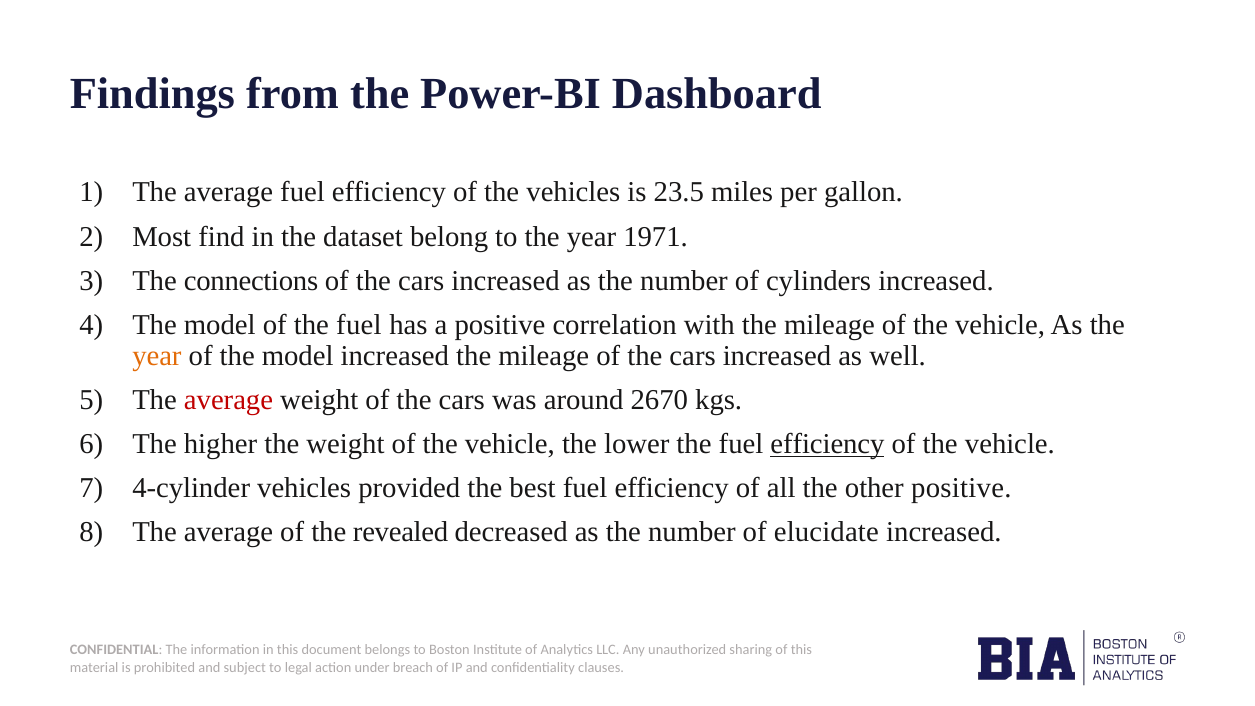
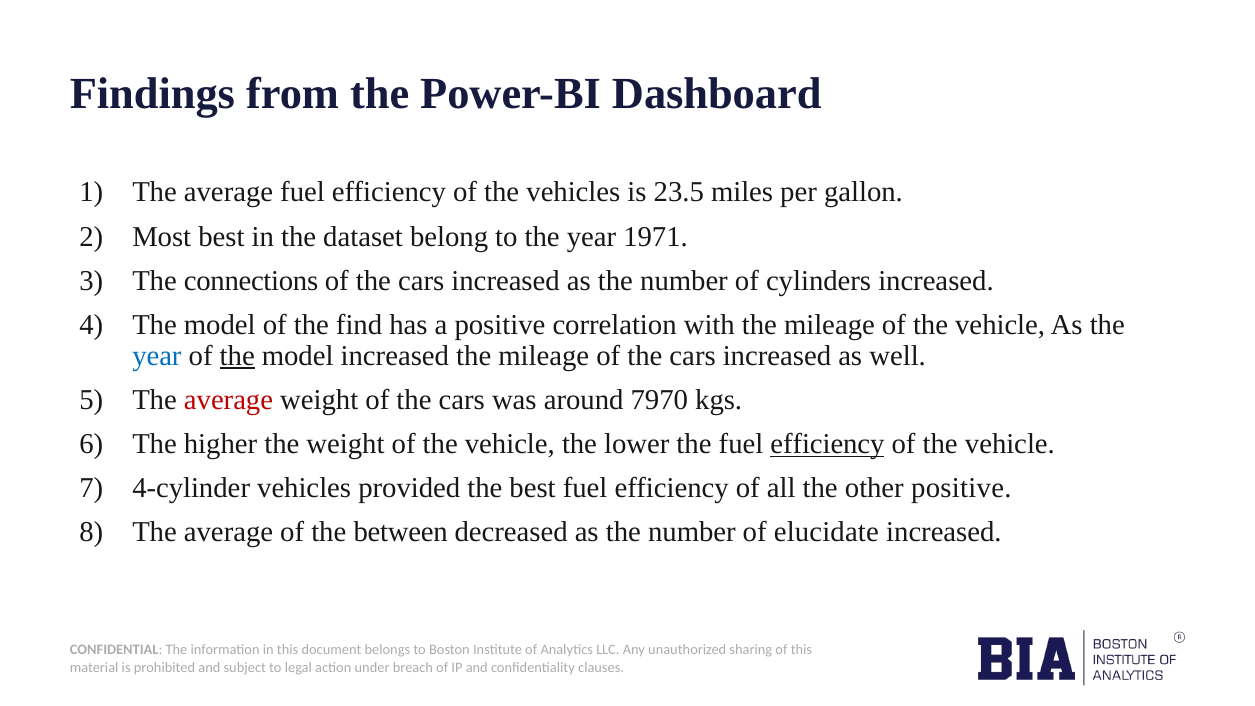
Most find: find -> best (221, 237)
of the fuel: fuel -> find (359, 325)
year colour: orange -> blue (157, 356)
the underline: none -> present (237, 356)
2670: 2670 -> 7970 (659, 400)
revealed: revealed -> between (401, 532)
